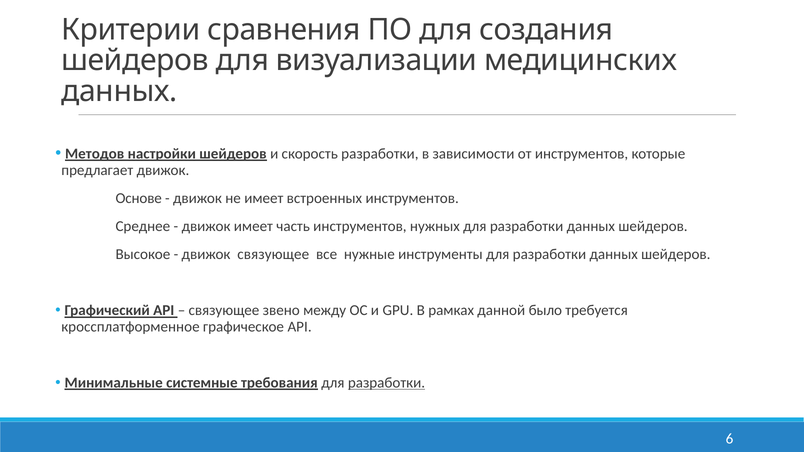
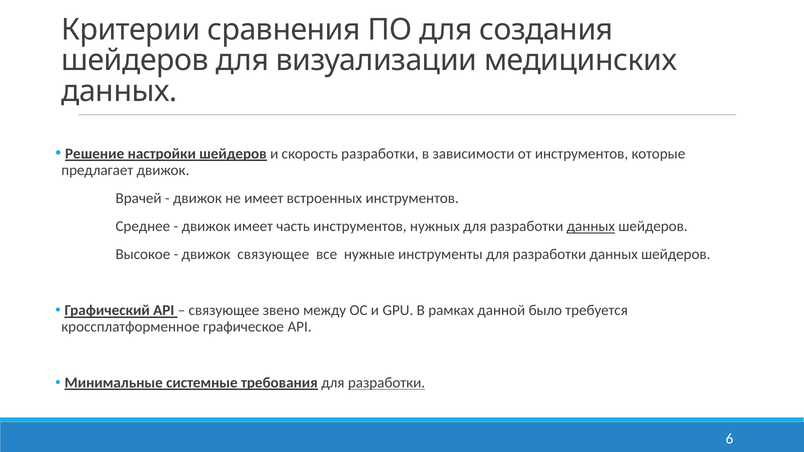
Методов: Методов -> Решение (95, 154)
Основе: Основе -> Врачей (139, 199)
данных underline: none -> present (591, 227)
